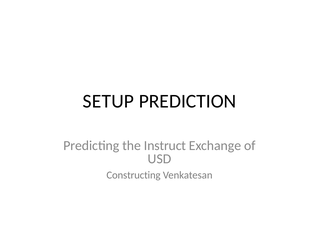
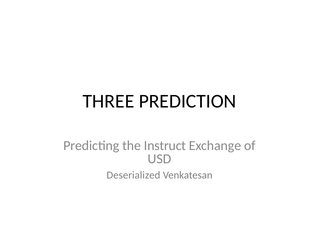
SETUP: SETUP -> THREE (108, 101)
Constructing: Constructing -> Deserialized (133, 175)
